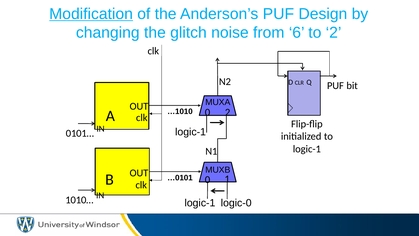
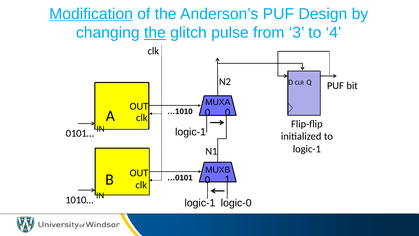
the underline: none -> present (155, 33)
noise: noise -> pulse (230, 33)
6: 6 -> 3 (297, 33)
to 2: 2 -> 4 (334, 33)
0 2: 2 -> 0 (228, 112)
